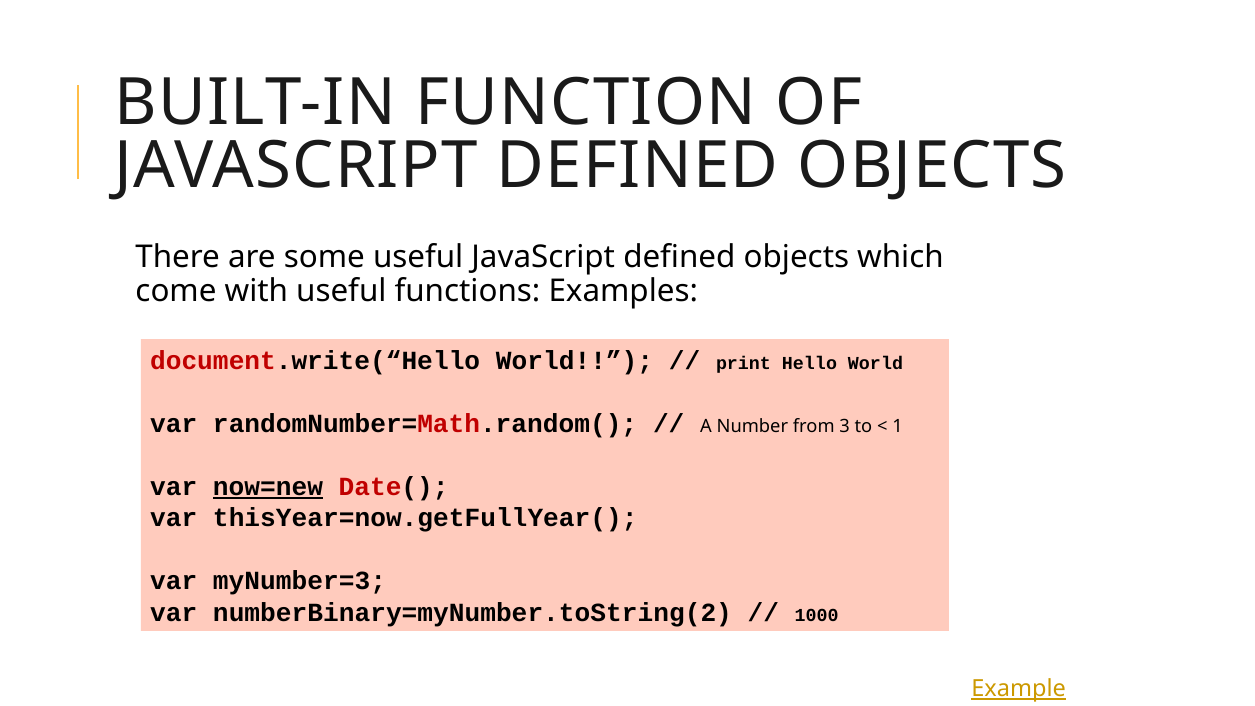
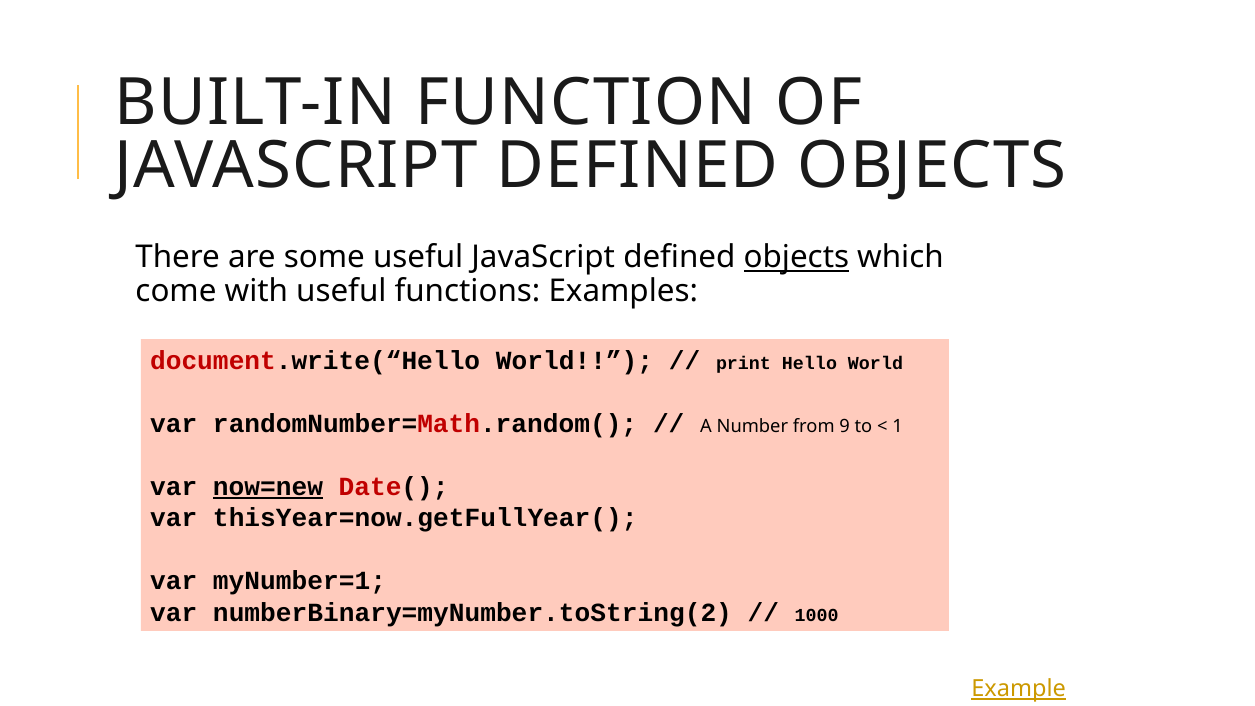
objects underline: none -> present (796, 258)
3: 3 -> 9 (845, 427)
myNumber=3: myNumber=3 -> myNumber=1 (299, 581)
